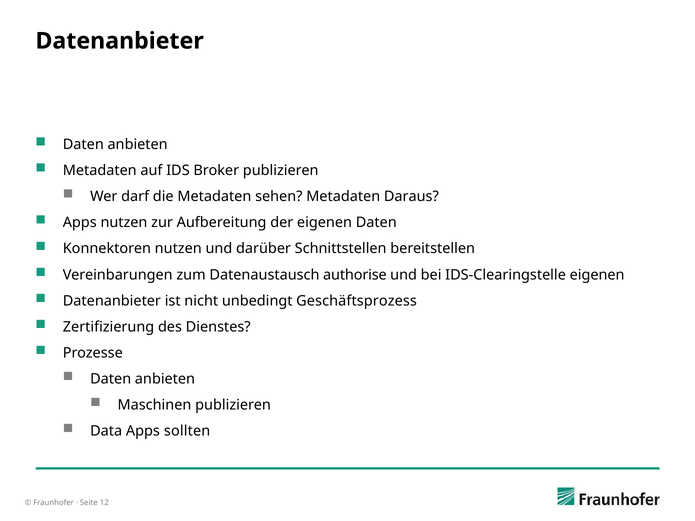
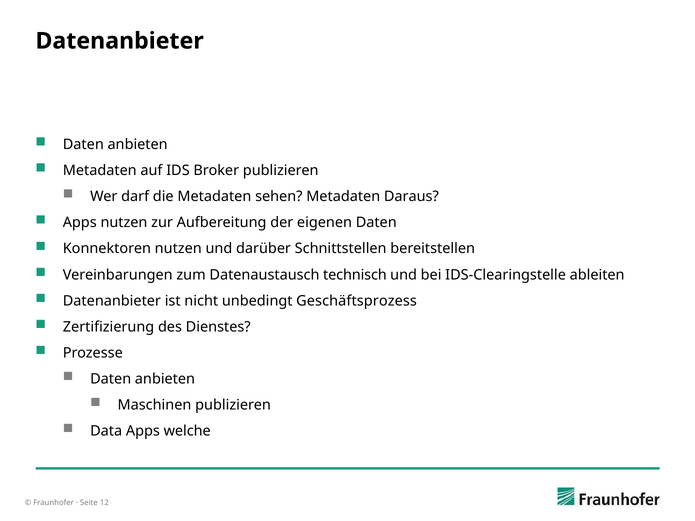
authorise: authorise -> technisch (355, 275)
IDS-Clearingstelle eigenen: eigenen -> ableiten (597, 275)
sollten: sollten -> welche (187, 431)
